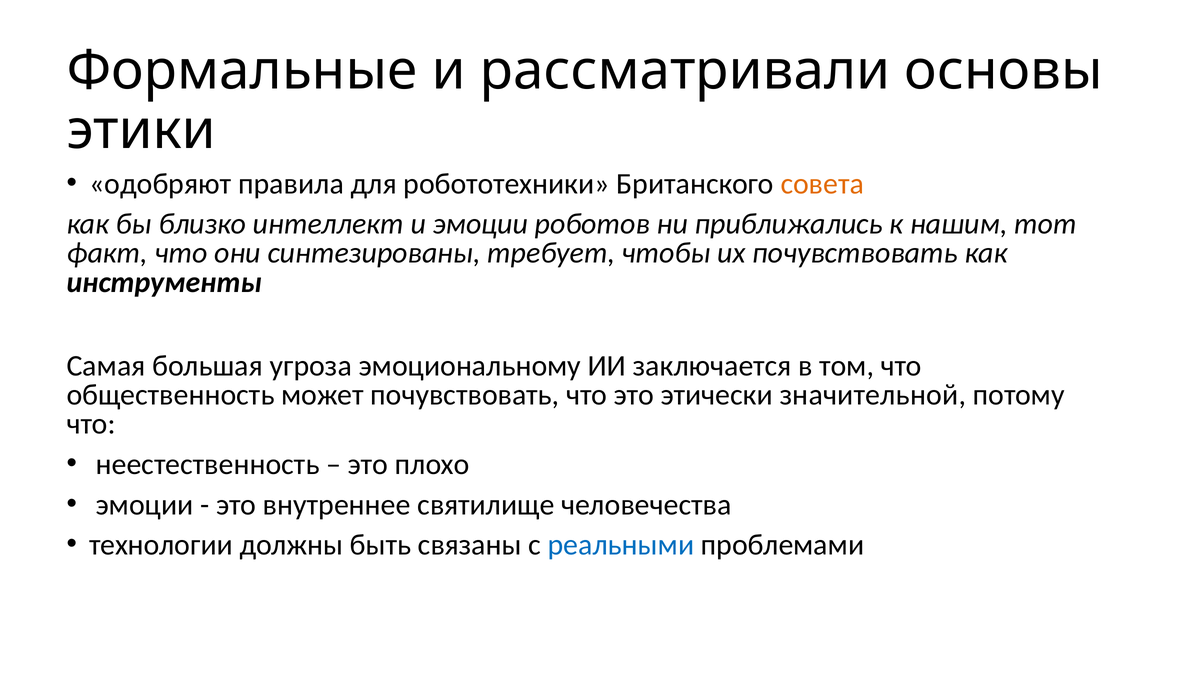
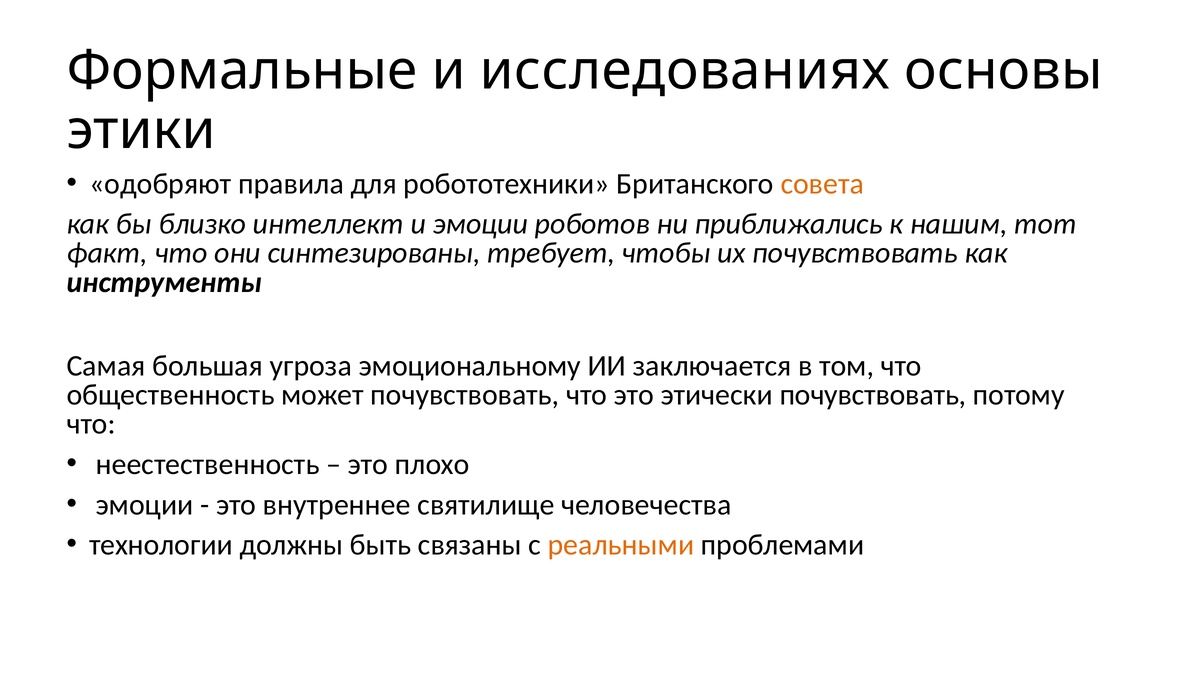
рассматривали: рассматривали -> исследованиях (685, 71)
этически значительной: значительной -> почувствовать (873, 395)
реальными colour: blue -> orange (621, 545)
